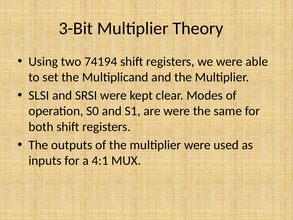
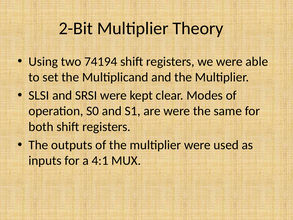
3-Bit: 3-Bit -> 2-Bit (76, 28)
